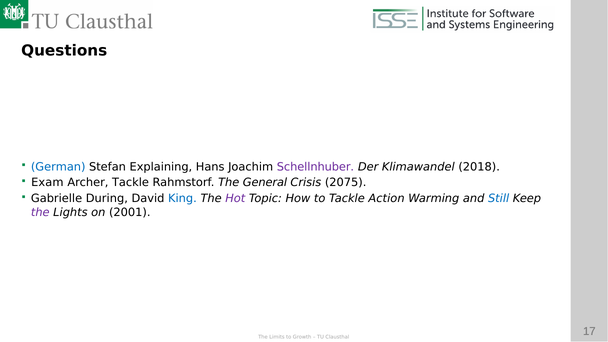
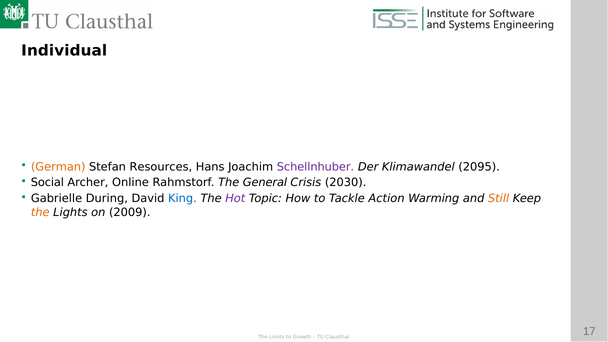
Questions: Questions -> Individual (64, 51)
German colour: blue -> orange (58, 167)
Explaining: Explaining -> Resources (161, 167)
2018: 2018 -> 2095 (479, 167)
Exam: Exam -> Social (47, 183)
Archer Tackle: Tackle -> Online (130, 183)
2075: 2075 -> 2030 (346, 183)
Still colour: blue -> orange (499, 199)
the colour: purple -> orange (40, 212)
2001: 2001 -> 2009 (130, 212)
